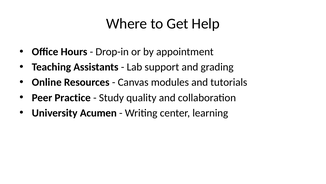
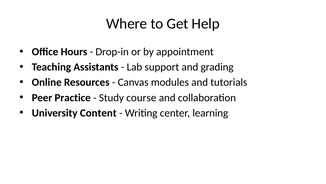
quality: quality -> course (141, 97)
Acumen: Acumen -> Content (98, 113)
